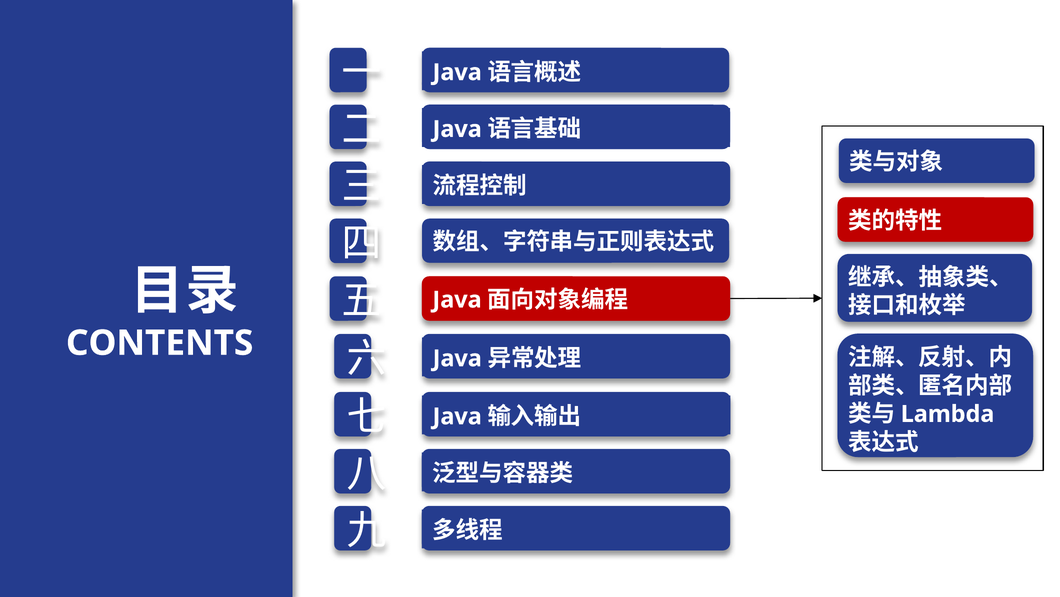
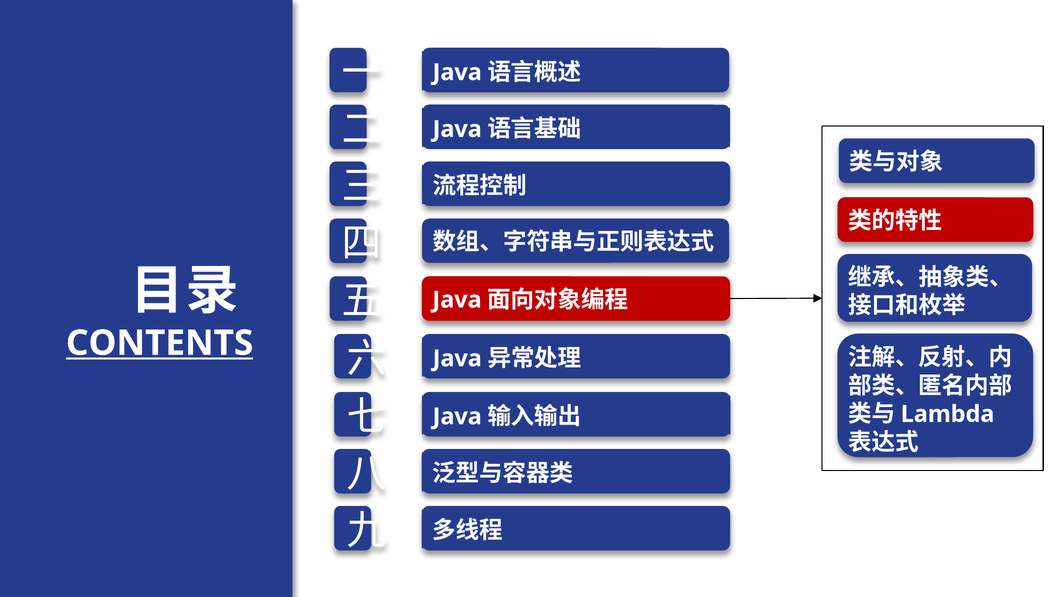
CONTENTS underline: none -> present (160, 343)
